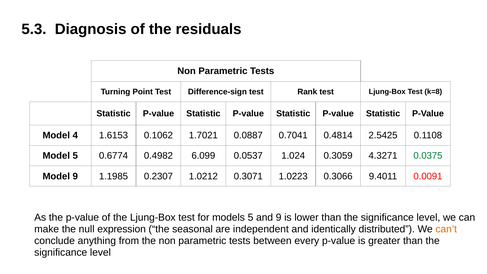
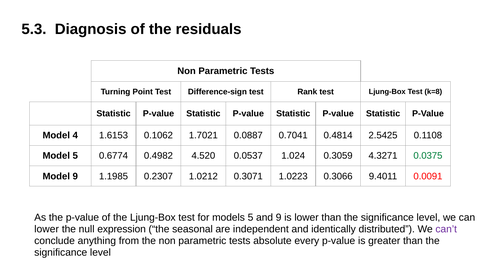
6.099: 6.099 -> 4.520 (203, 156)
make: make -> lower (47, 229)
can’t colour: orange -> purple (446, 229)
between: between -> absolute (272, 241)
